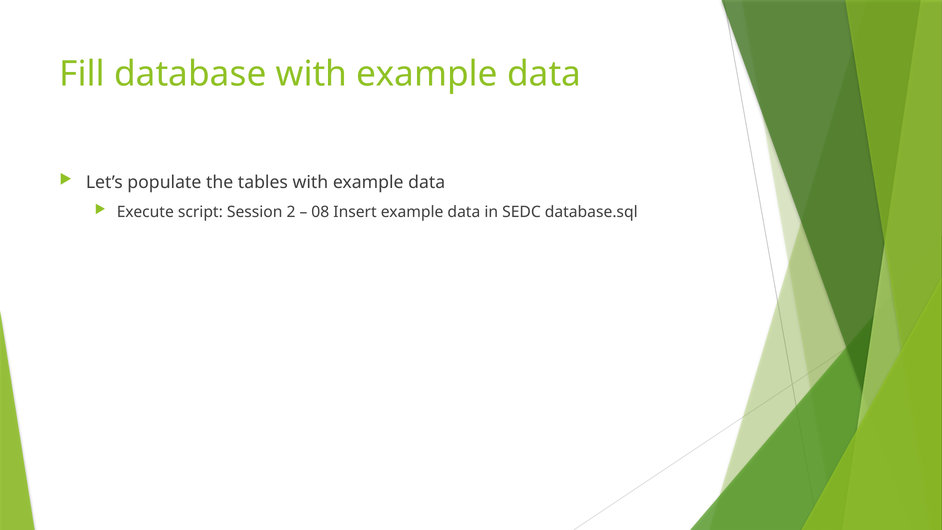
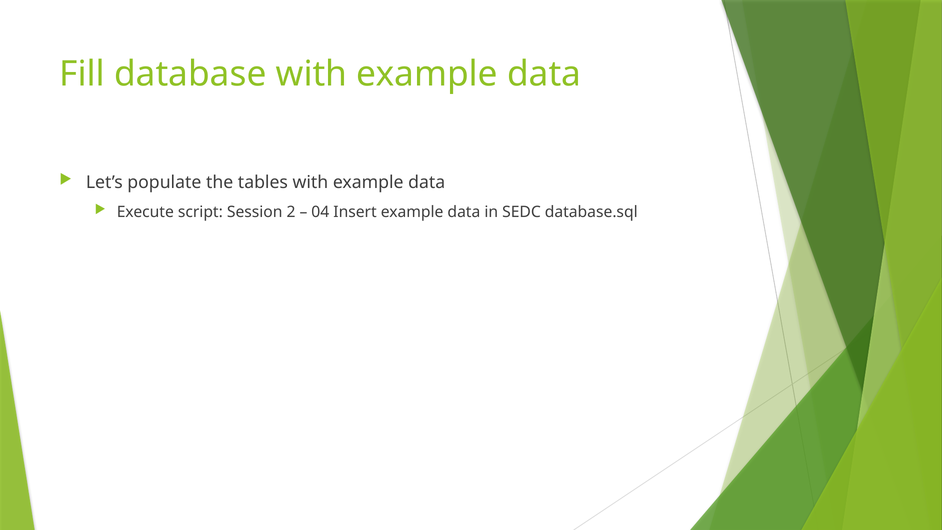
08: 08 -> 04 (320, 212)
